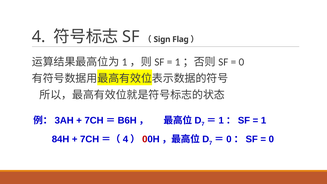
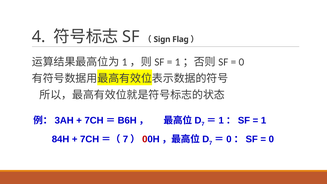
4: 4 -> 7 (125, 139)
